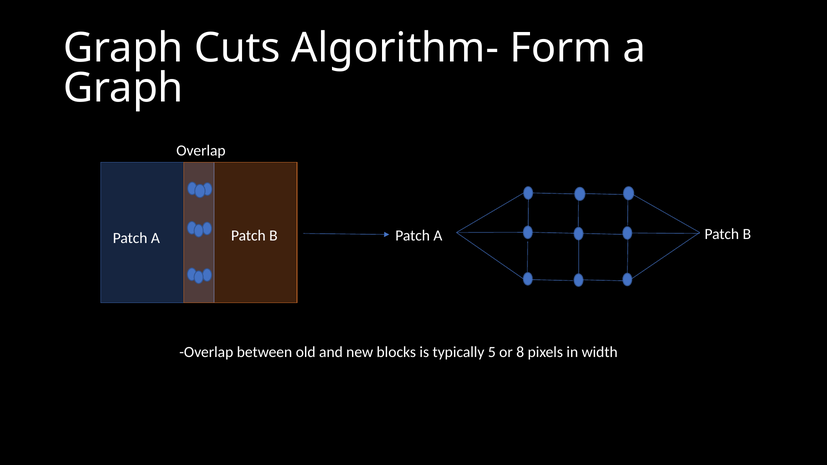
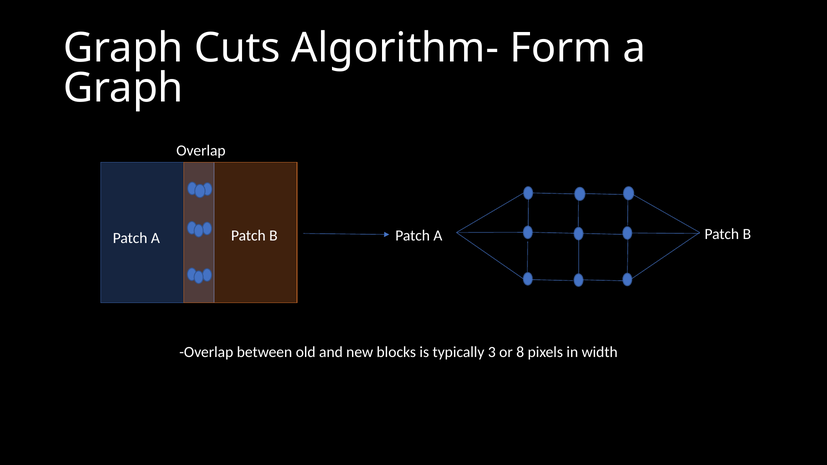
5: 5 -> 3 (492, 352)
